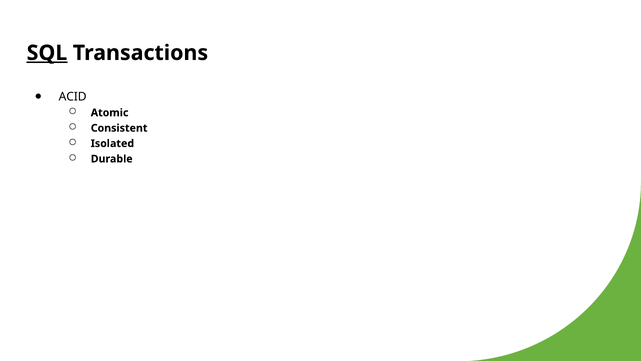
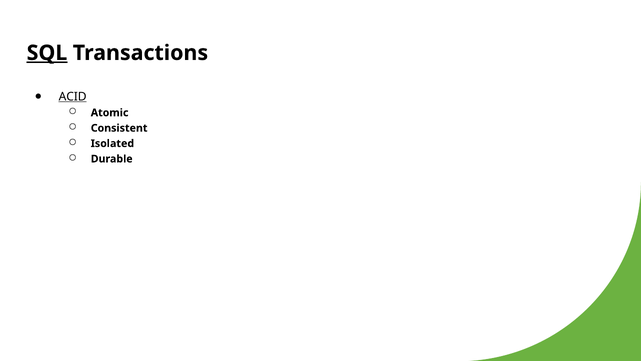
ACID underline: none -> present (73, 97)
